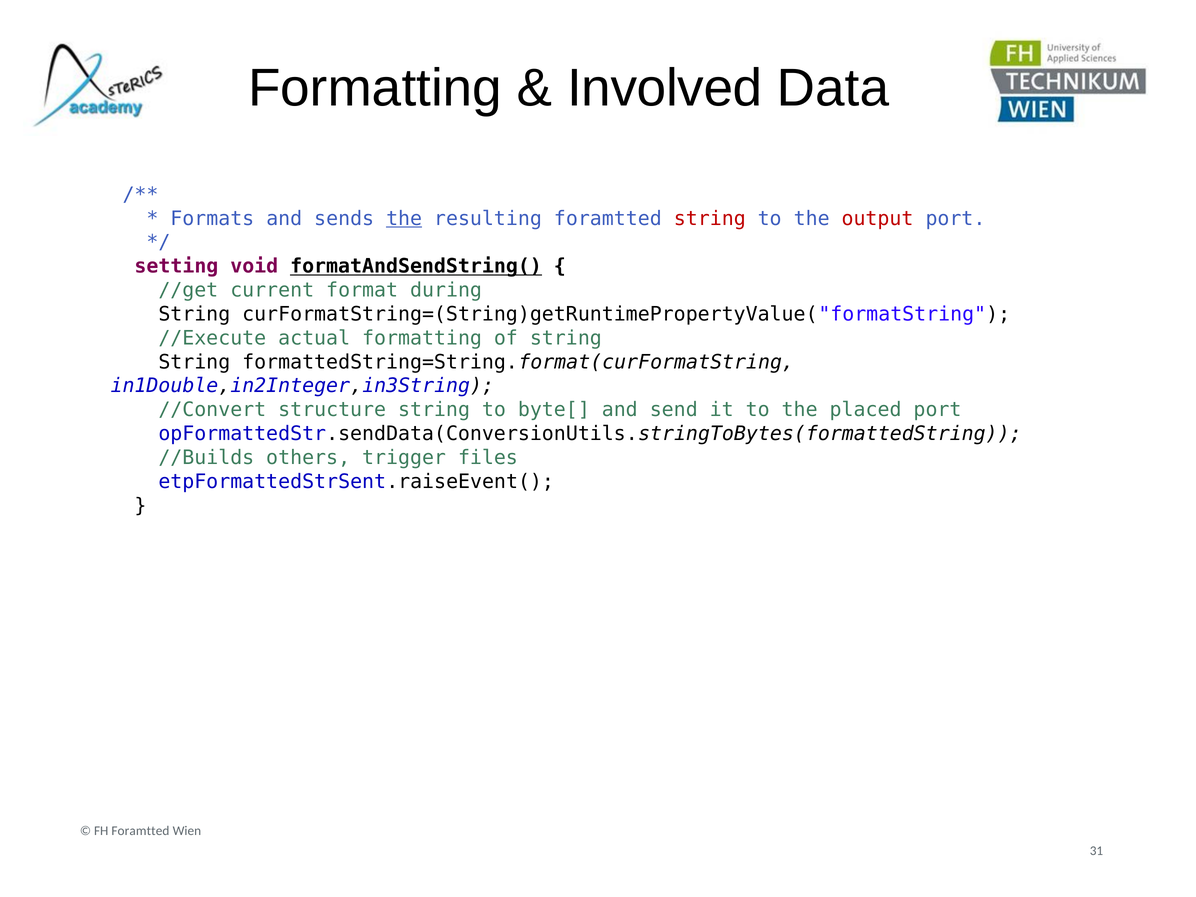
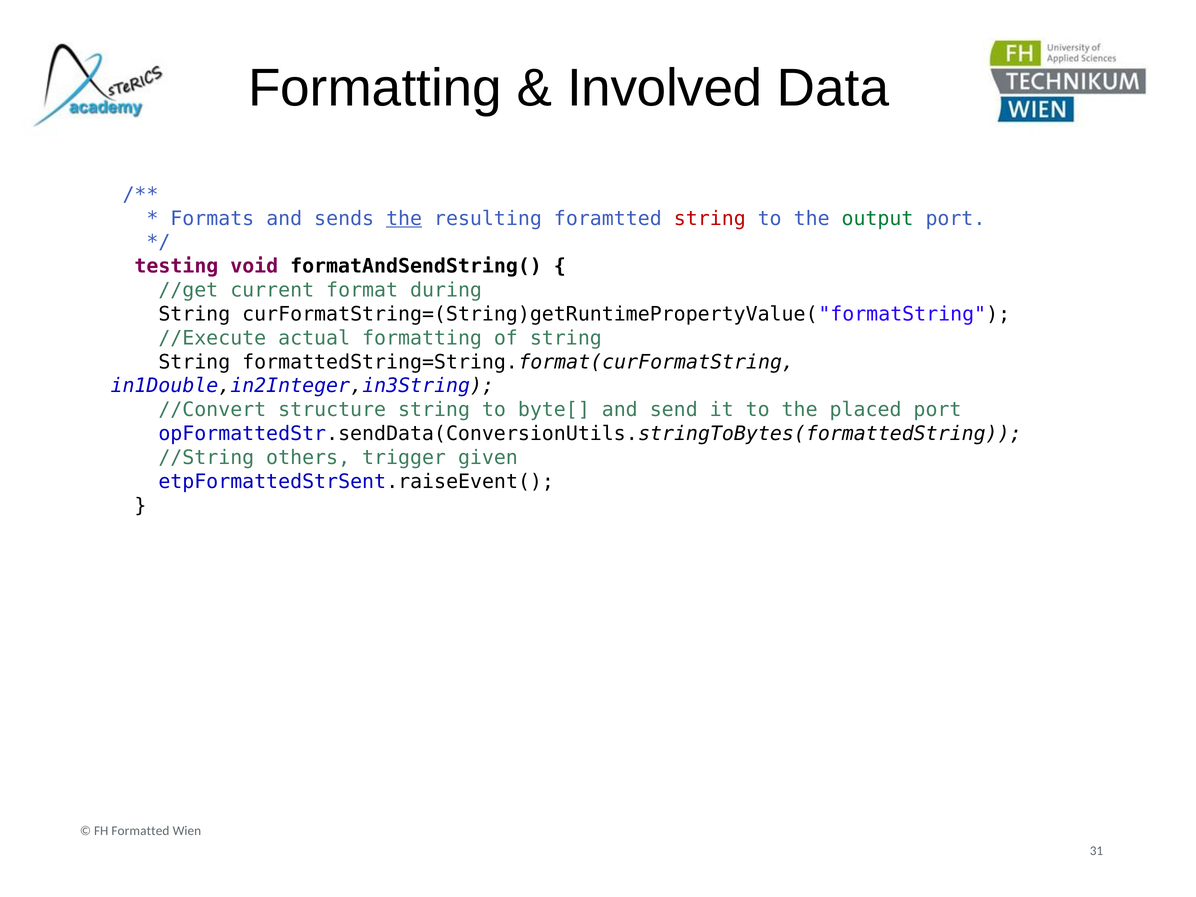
output colour: red -> green (877, 218)
setting: setting -> testing (176, 266)
formatAndSendString( underline: present -> none (416, 266)
//Builds: //Builds -> //String (206, 458)
files: files -> given (488, 458)
FH Foramtted: Foramtted -> Formatted (140, 831)
